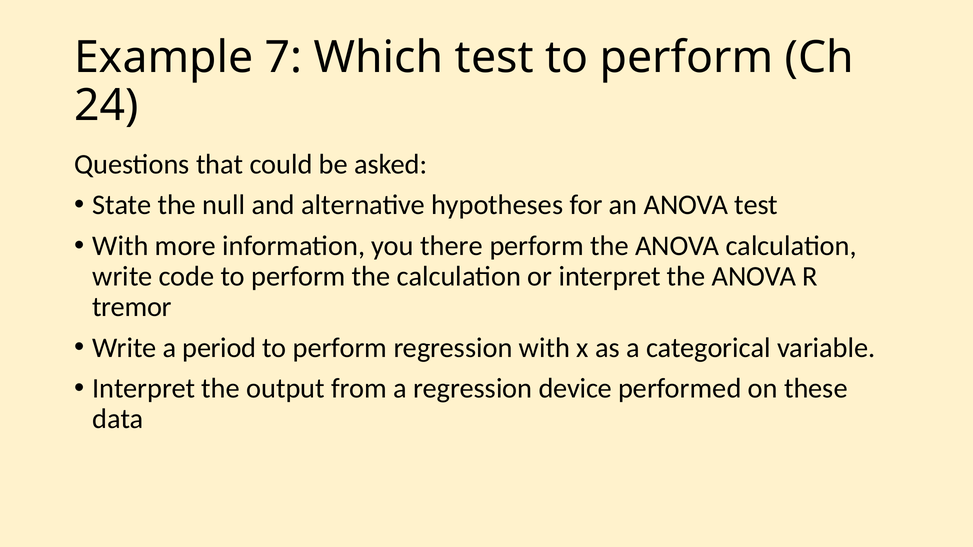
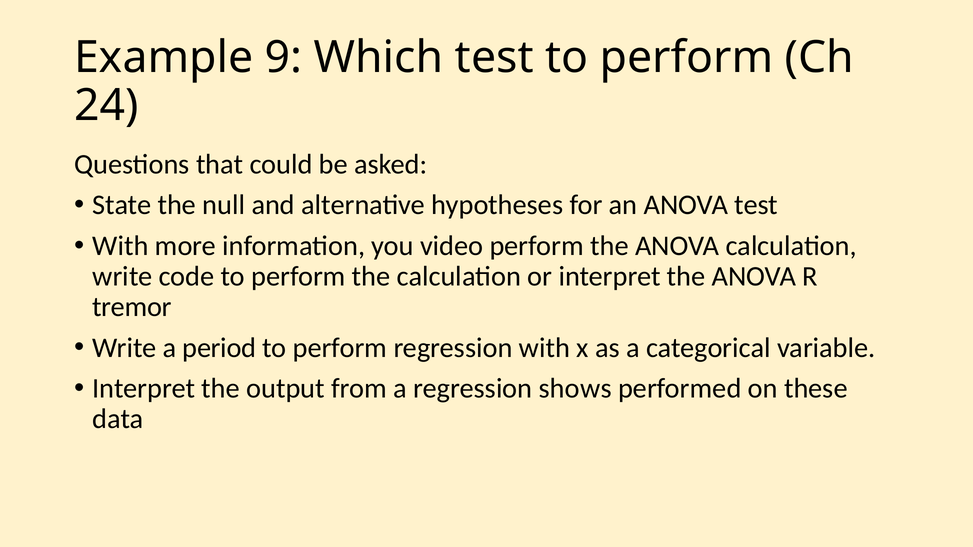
7: 7 -> 9 (284, 58)
there: there -> video (452, 246)
device: device -> shows (575, 389)
